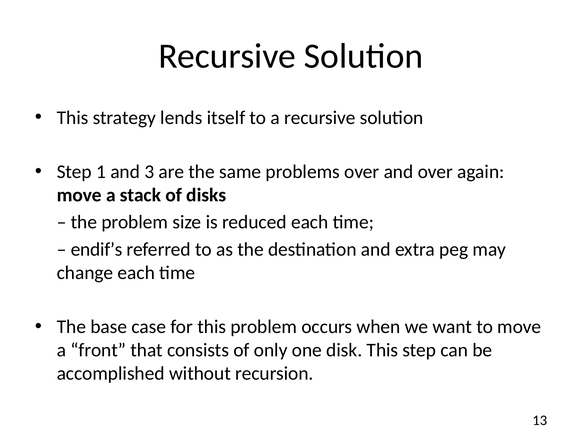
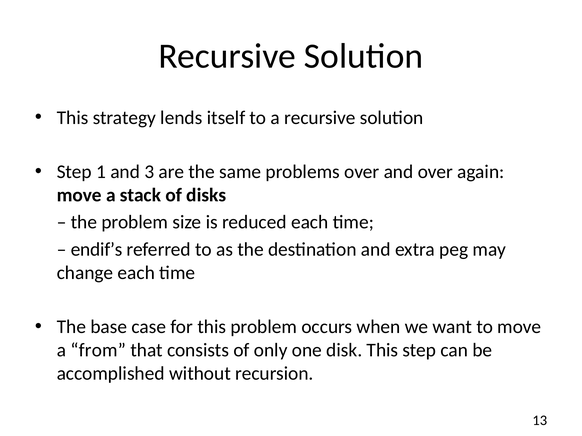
front: front -> from (98, 351)
